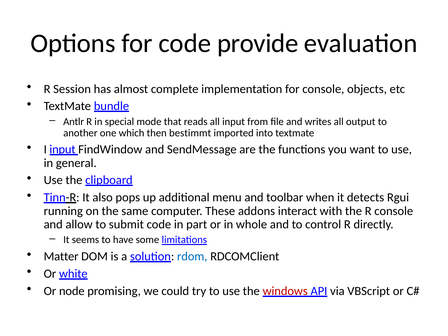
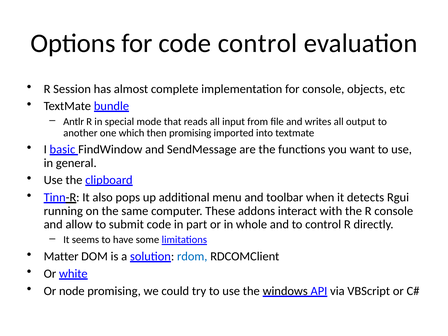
code provide: provide -> control (257, 43)
then bestimmt: bestimmt -> promising (190, 133)
I input: input -> basic (62, 149)
windows colour: red -> black (285, 291)
